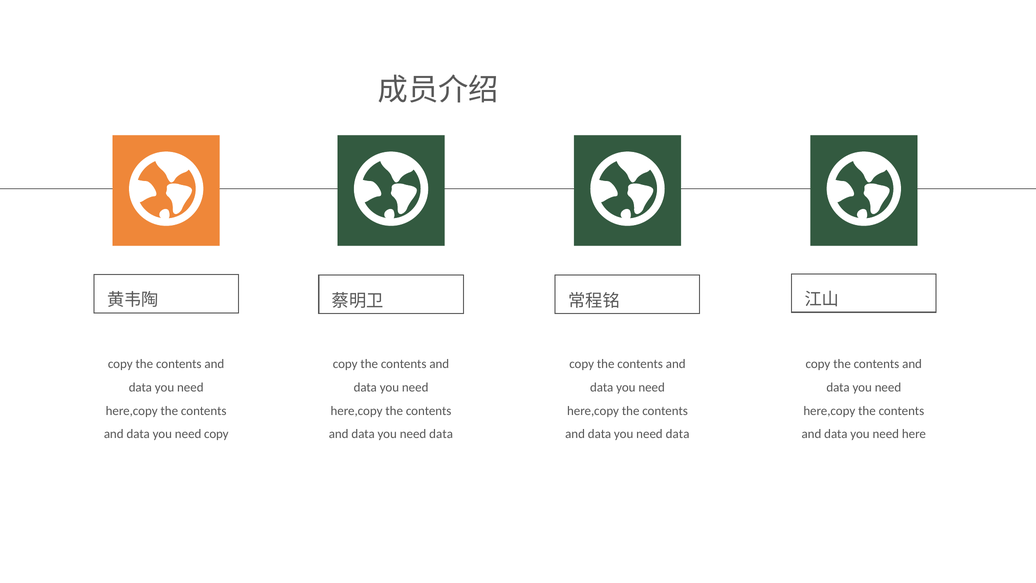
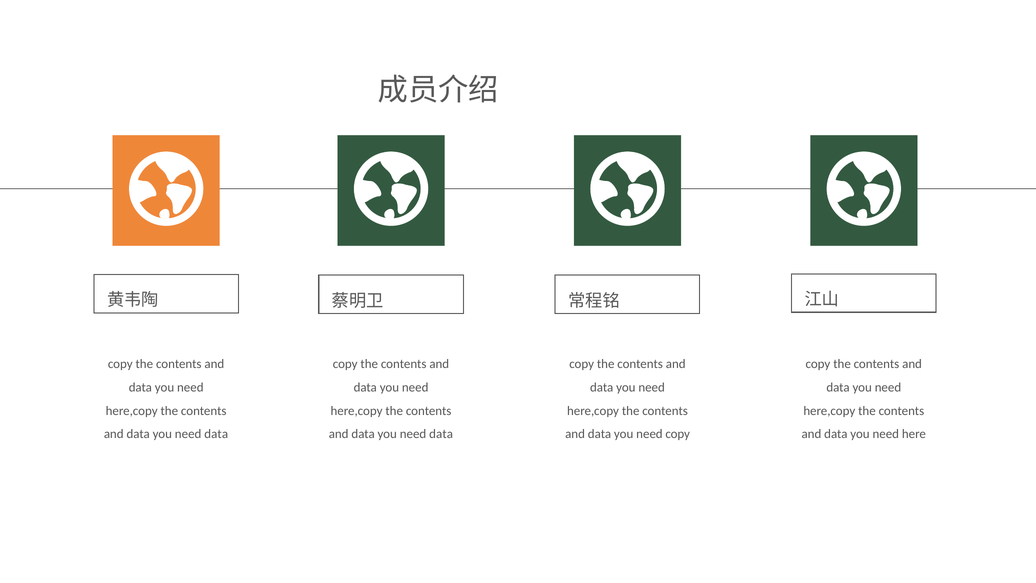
copy: copy -> data (216, 434)
data: data -> copy (678, 434)
